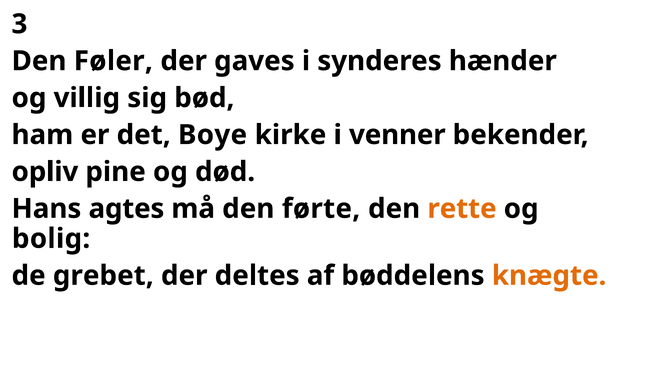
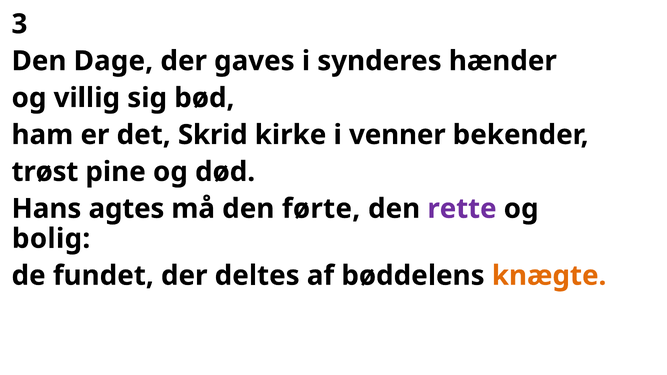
Føler: Føler -> Dage (113, 61)
Boye: Boye -> Skrid (213, 135)
opliv: opliv -> trøst (45, 172)
rette colour: orange -> purple (462, 209)
grebet: grebet -> fundet (103, 276)
